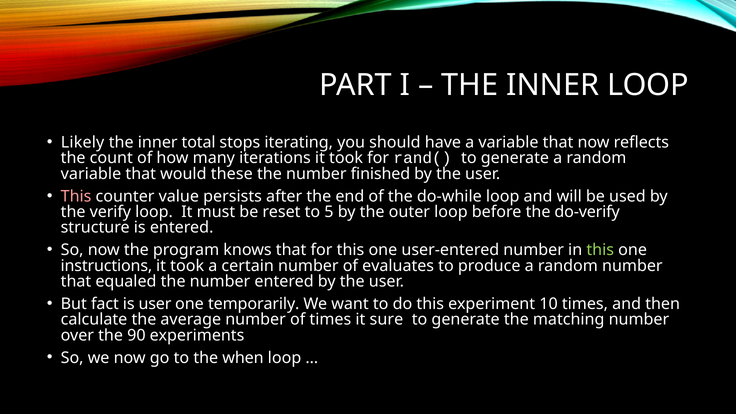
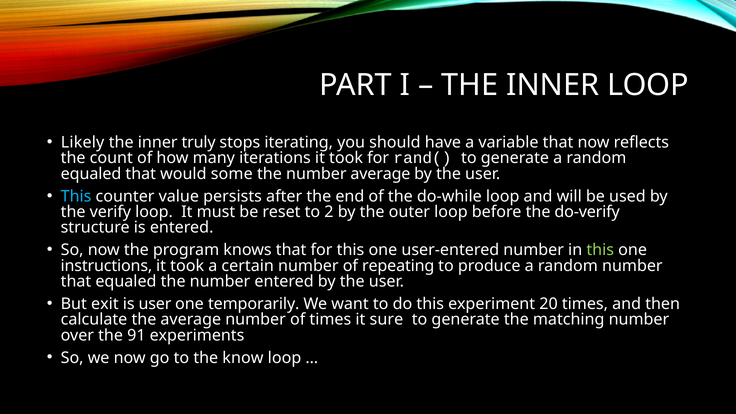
total: total -> truly (199, 142)
variable: variable -> equaled (91, 174)
these: these -> some (232, 174)
number finished: finished -> average (380, 174)
This colour: pink -> light blue (76, 196)
5: 5 -> 2 (329, 212)
evaluates: evaluates -> repeating (398, 266)
fact: fact -> exit (105, 304)
10: 10 -> 20 (549, 304)
90: 90 -> 91 (136, 335)
when: when -> know (243, 358)
